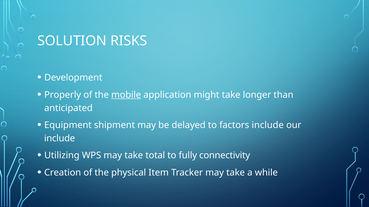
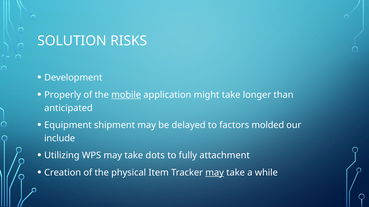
factors include: include -> molded (268, 125)
total: total -> dots (155, 156)
connectivity: connectivity -> attachment (225, 156)
may underline: none -> present (215, 173)
